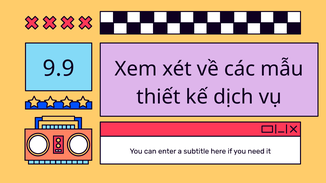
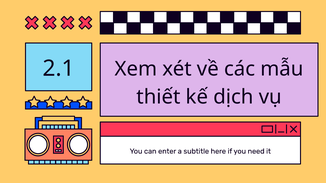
9.9: 9.9 -> 2.1 (59, 69)
